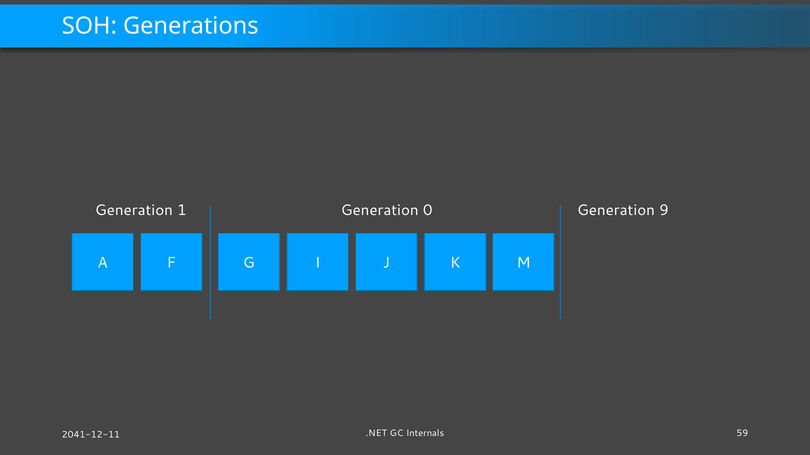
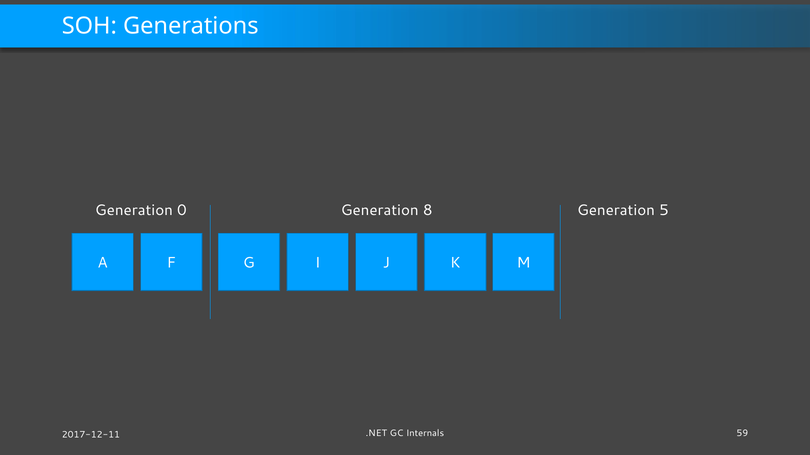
1: 1 -> 0 (182, 211)
0: 0 -> 8 (428, 211)
9: 9 -> 5 (664, 211)
2041-12-11: 2041-12-11 -> 2017-12-11 (91, 435)
